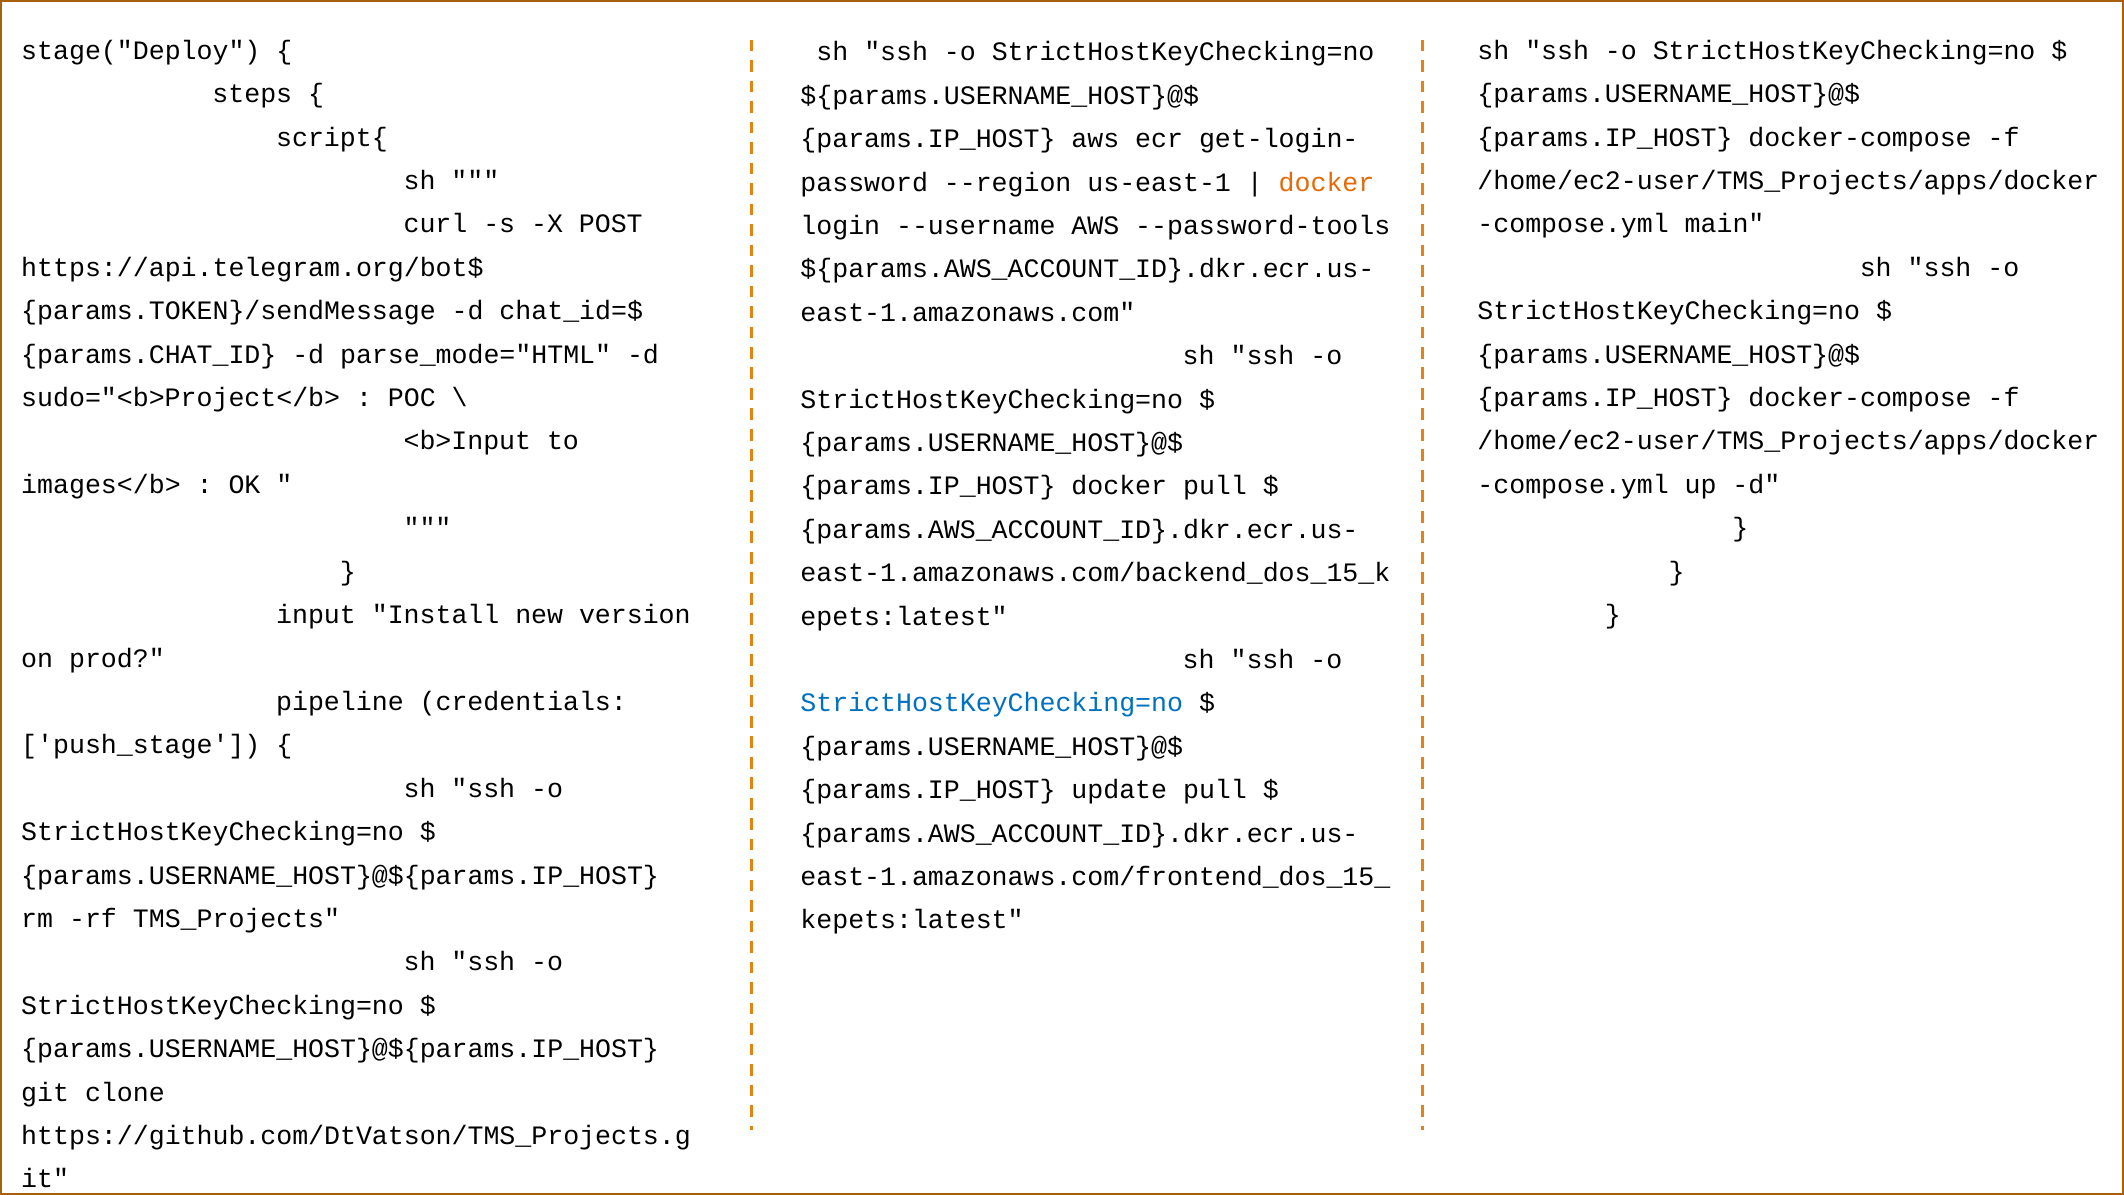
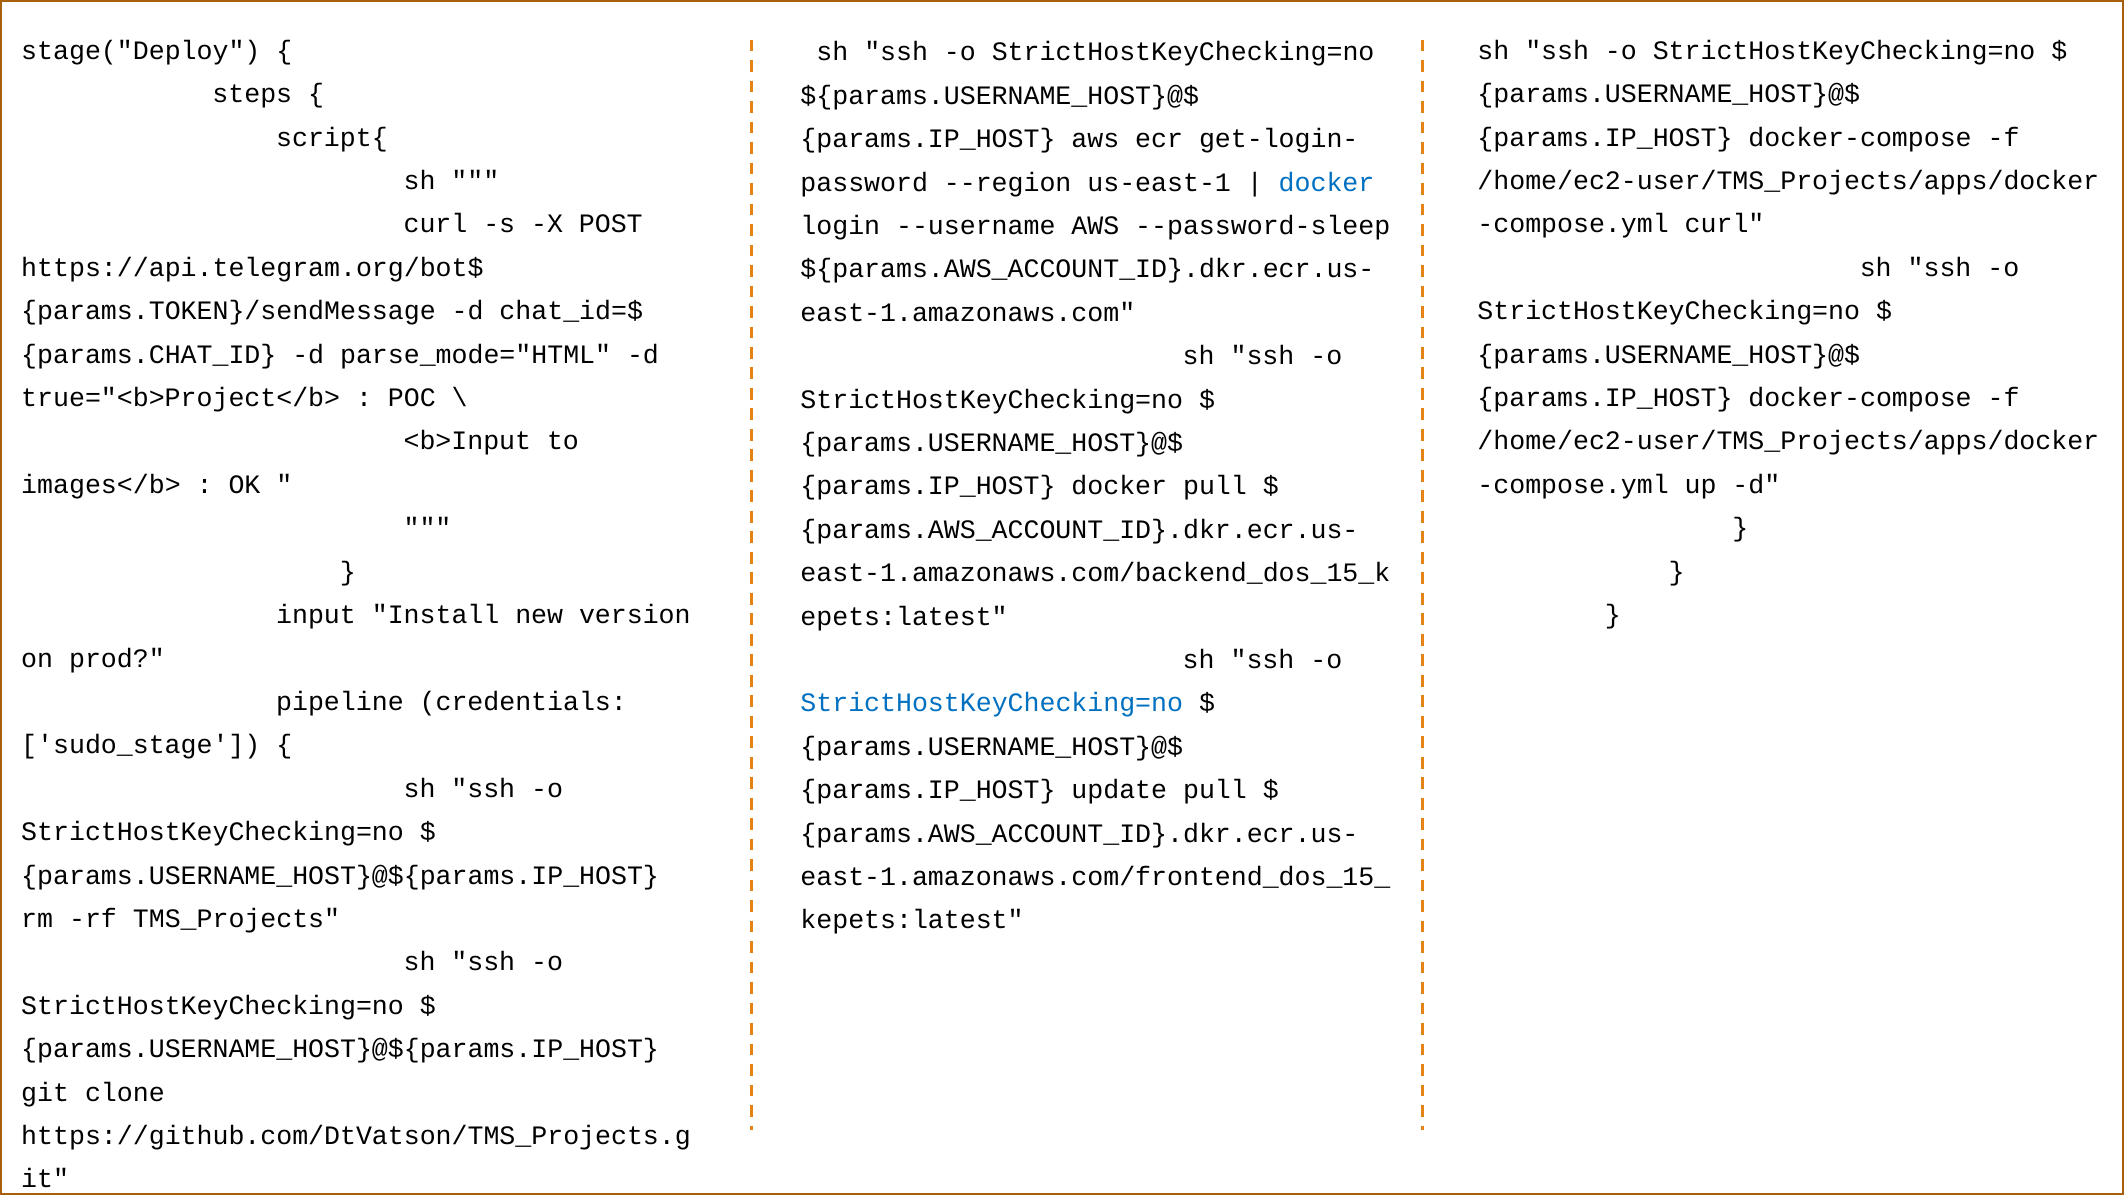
docker colour: orange -> blue (1327, 182)
main: main -> curl (1725, 224)
--password-tools: --password-tools -> --password-sleep (1263, 226)
sudo="<b>Project</b>: sudo="<b>Project</b> -> true="<b>Project</b> (181, 398)
push_stage: push_stage -> sudo_stage (141, 745)
